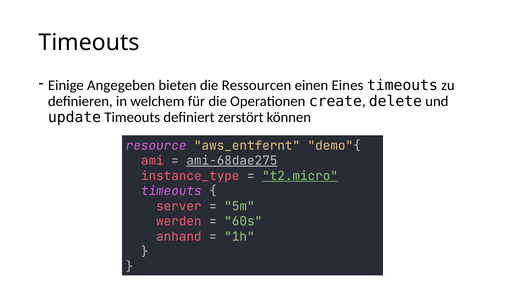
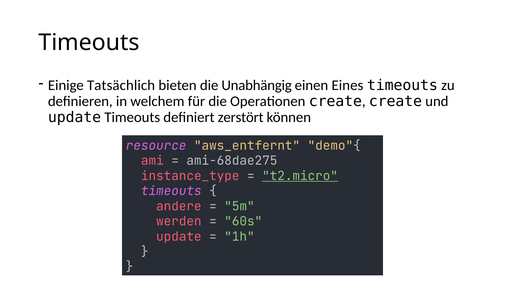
Angegeben: Angegeben -> Tatsächlich (121, 85)
Ressourcen: Ressourcen -> Unabhängig (257, 85)
create delete: delete -> create (395, 101)
ami-68dae275 underline: present -> none (232, 161)
server: server -> andere (179, 206)
anhand: anhand -> update (179, 237)
